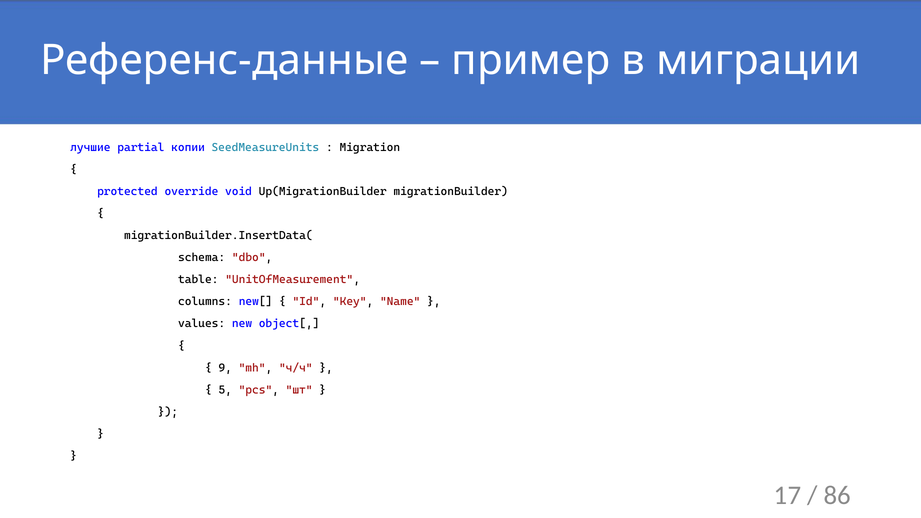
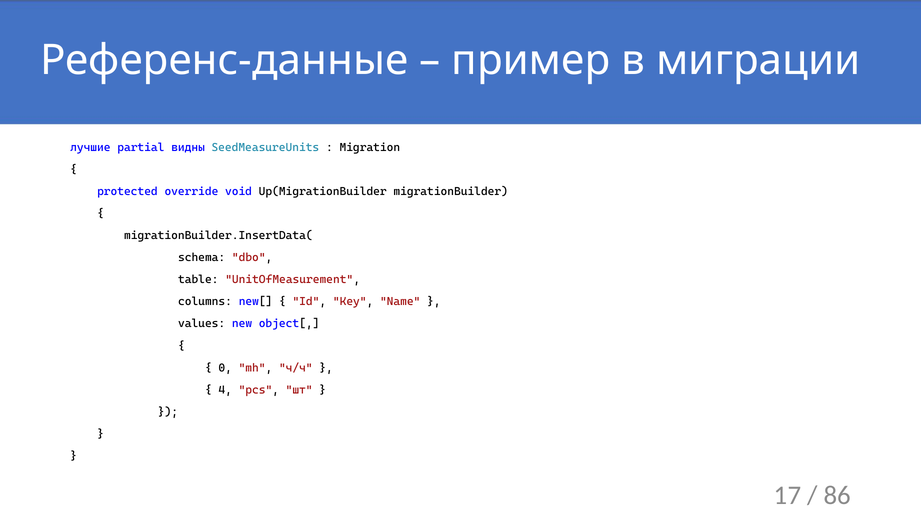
копии: копии -> видны (188, 148)
9: 9 -> 0 (225, 368)
5: 5 -> 4 (225, 390)
